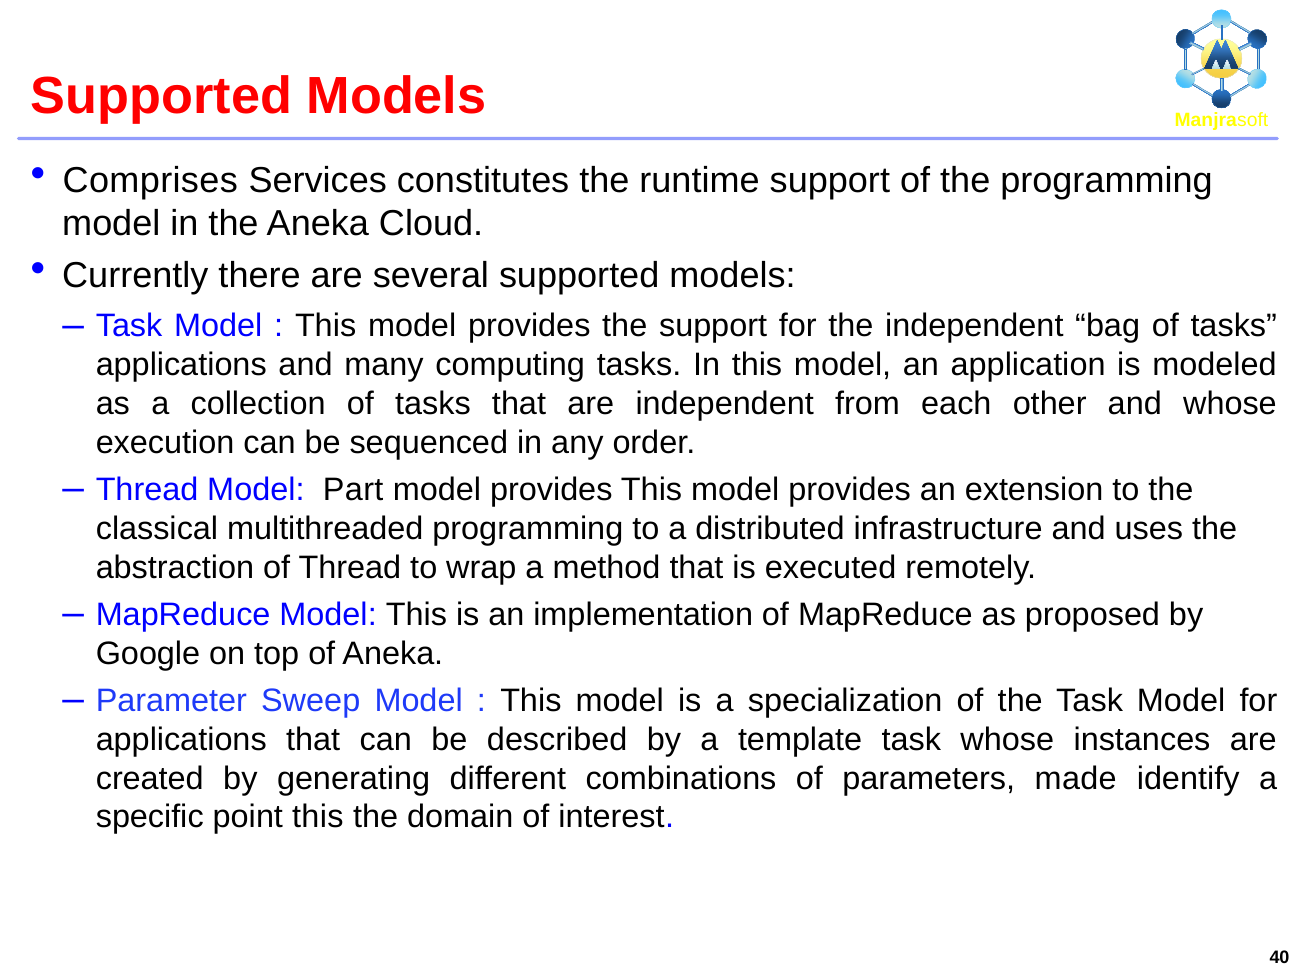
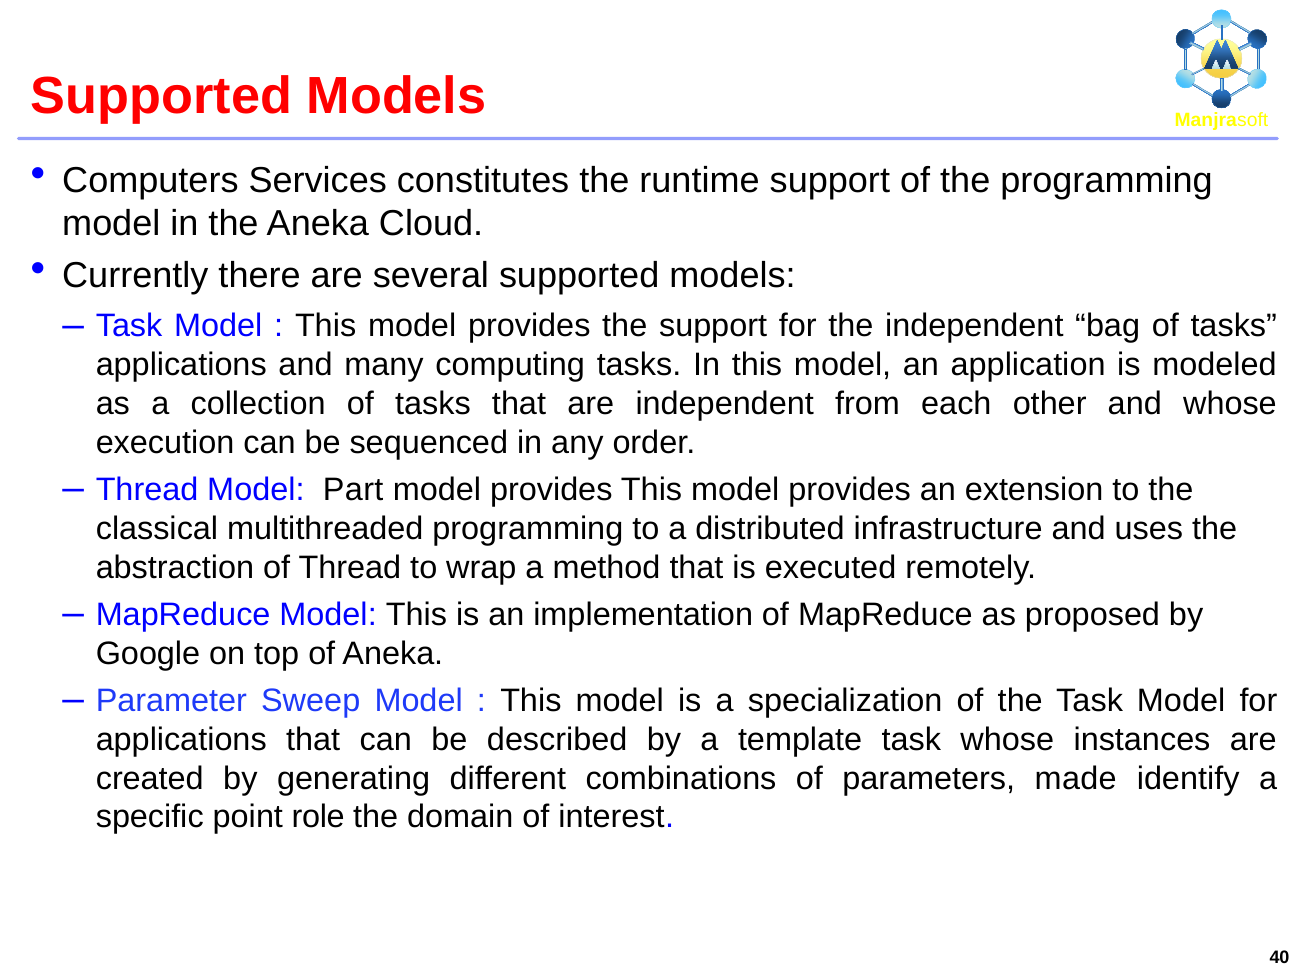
Comprises: Comprises -> Computers (150, 181)
point this: this -> role (318, 817)
